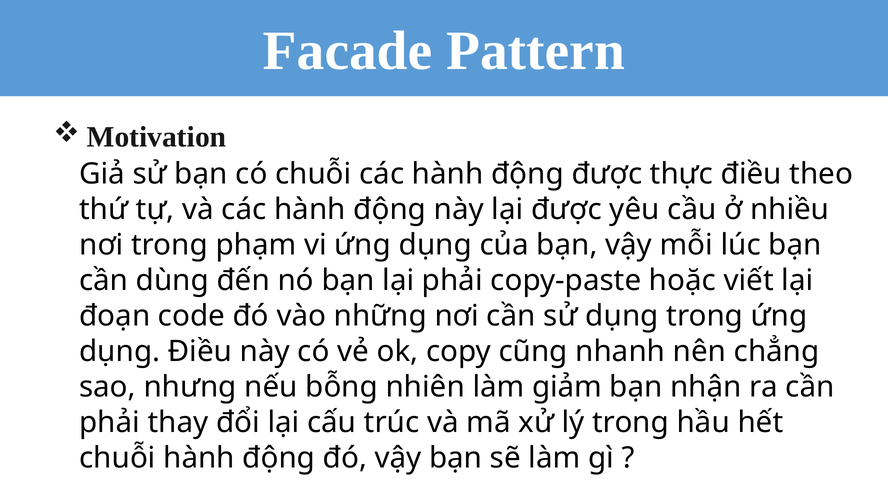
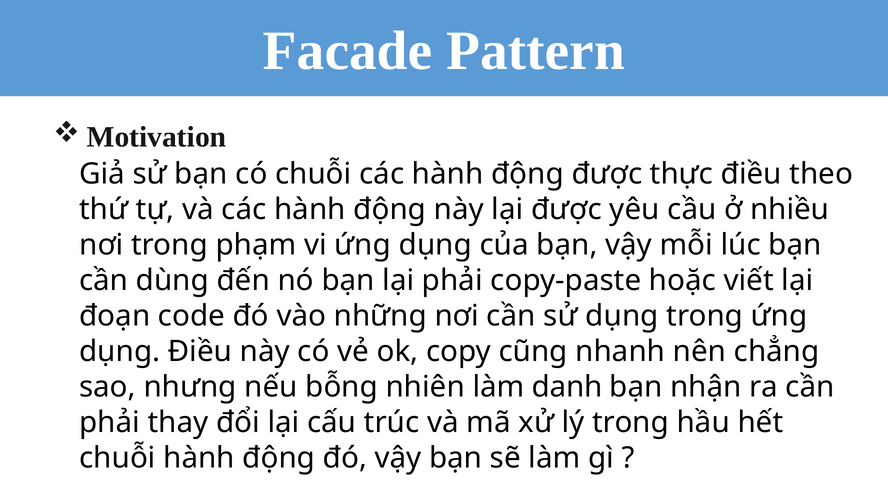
giảm: giảm -> danh (567, 387)
